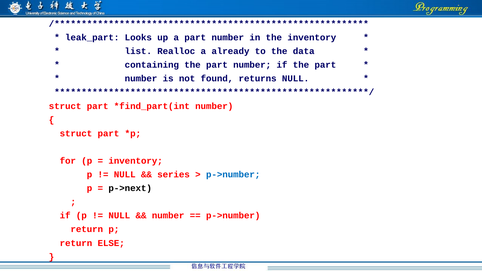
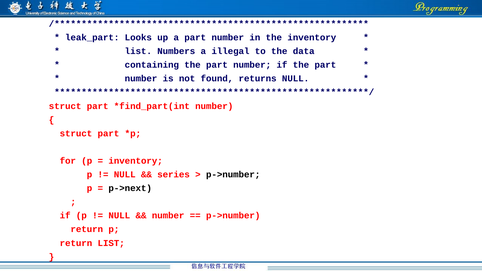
Realloc: Realloc -> Numbers (176, 51)
already: already -> illegal (230, 51)
p->number colour: blue -> black (233, 175)
return ELSE: ELSE -> LIST (111, 243)
